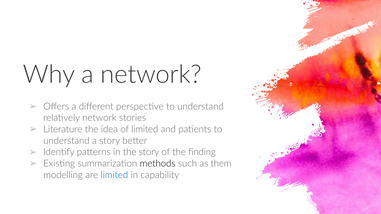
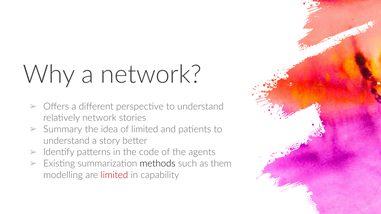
Literature: Literature -> Summary (63, 129)
the story: story -> code (149, 152)
finding: finding -> agents (202, 152)
limited colour: blue -> red (114, 175)
